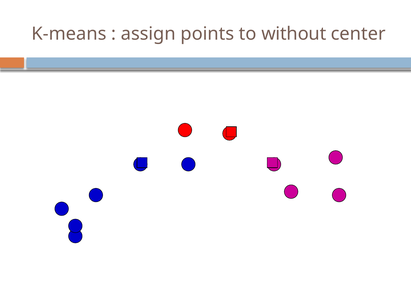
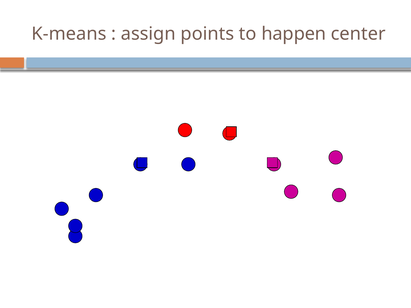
without: without -> happen (294, 34)
